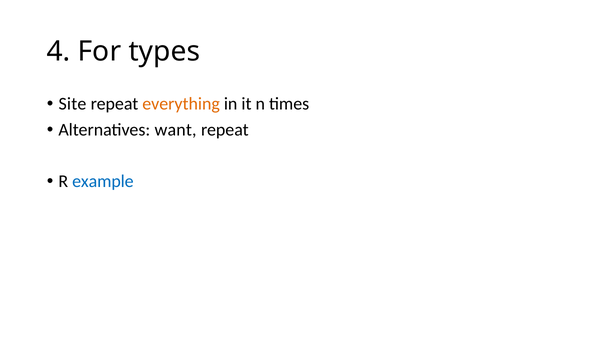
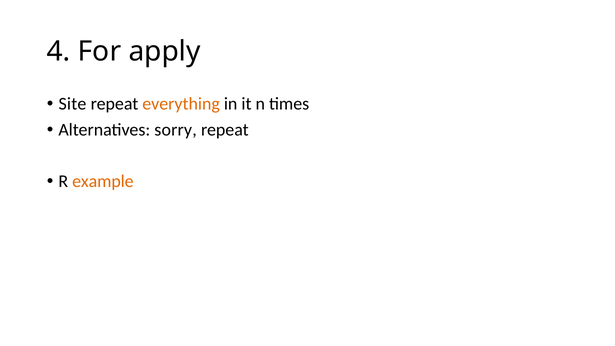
types: types -> apply (165, 52)
want: want -> sorry (176, 130)
example colour: blue -> orange (103, 181)
